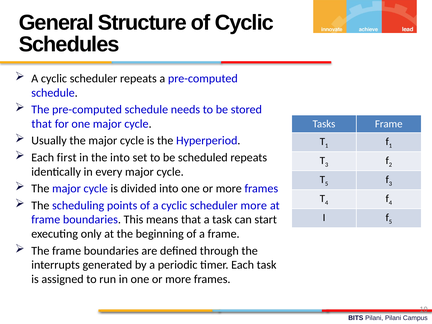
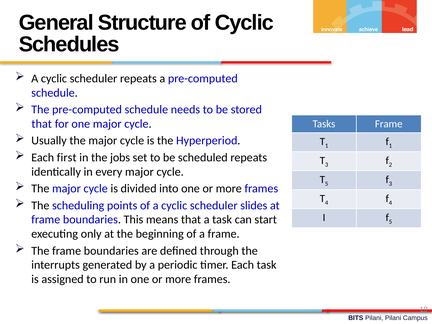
the into: into -> jobs (120, 157)
scheduler more: more -> slides (254, 205)
